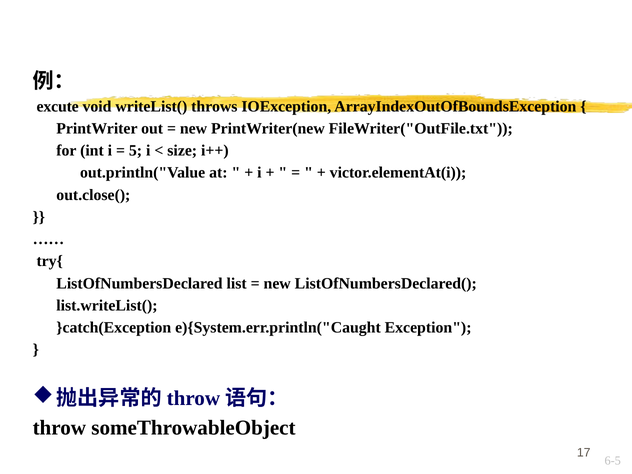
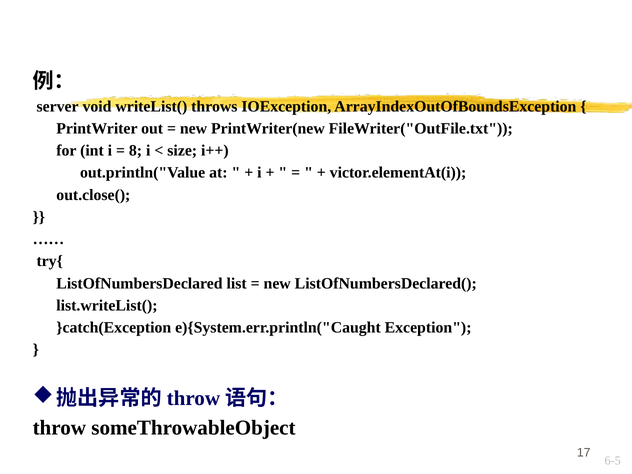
excute: excute -> server (58, 106)
5: 5 -> 8 (136, 151)
